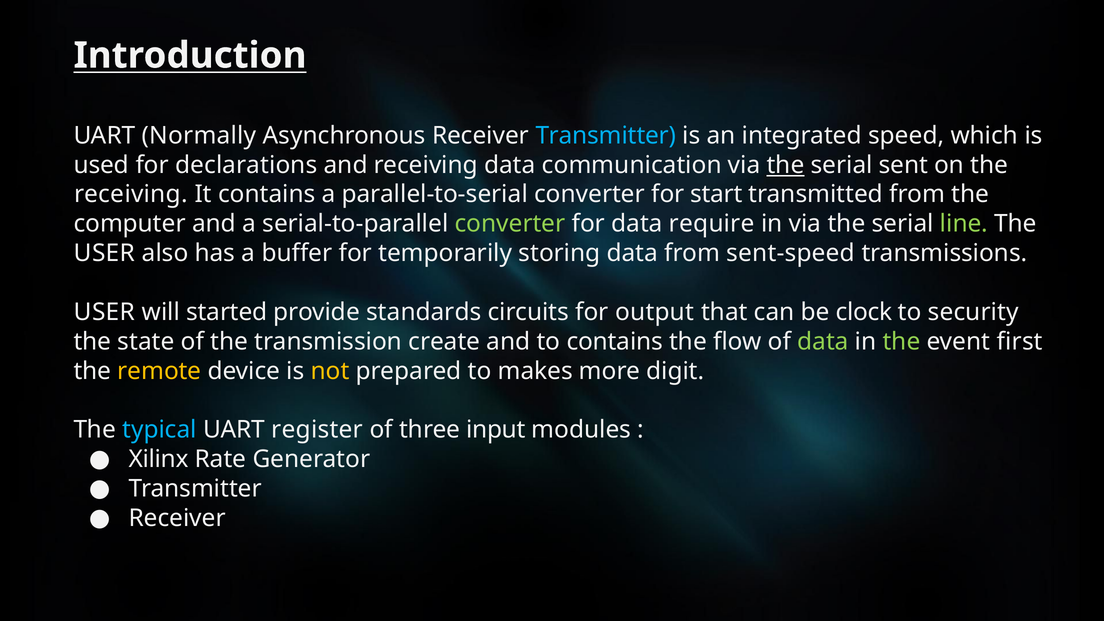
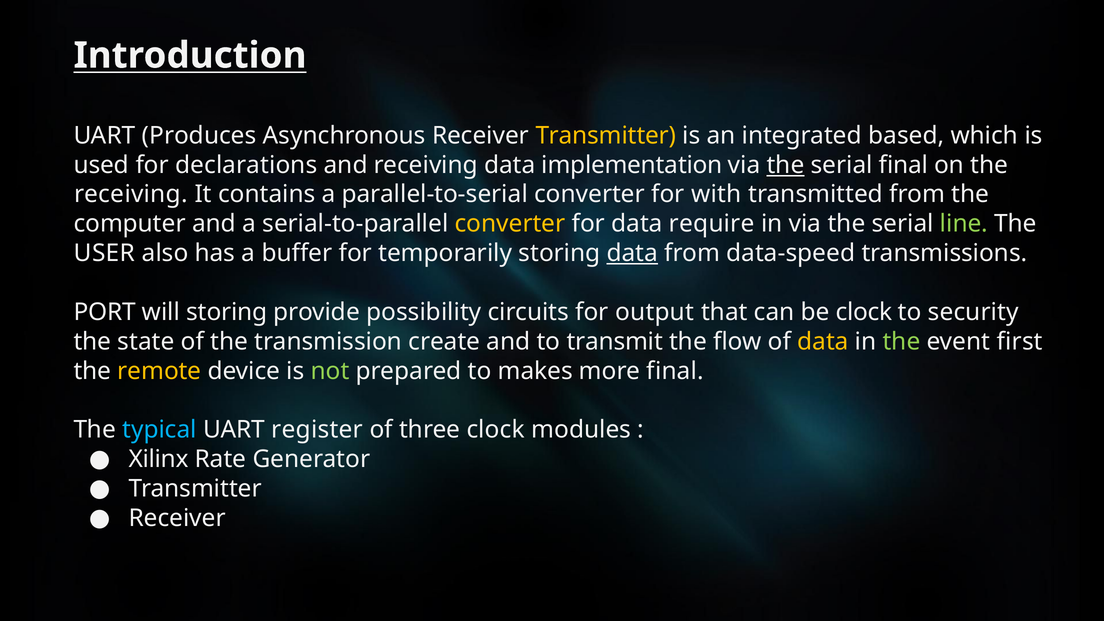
Normally: Normally -> Produces (199, 136)
Transmitter colour: light blue -> yellow (606, 136)
speed: speed -> based (906, 136)
communication: communication -> implementation (632, 165)
serial sent: sent -> final (903, 165)
start: start -> with (716, 194)
converter colour: light green -> yellow (510, 224)
data underline: none -> present (632, 253)
sent-speed: sent-speed -> data-speed (791, 253)
USER: USER -> PORT (105, 312)
will started: started -> storing (227, 312)
standards: standards -> possibility (424, 312)
to contains: contains -> transmit (615, 342)
data colour: light green -> yellow (823, 342)
not colour: yellow -> light green (330, 371)
more digit: digit -> final (675, 371)
three input: input -> clock (496, 430)
